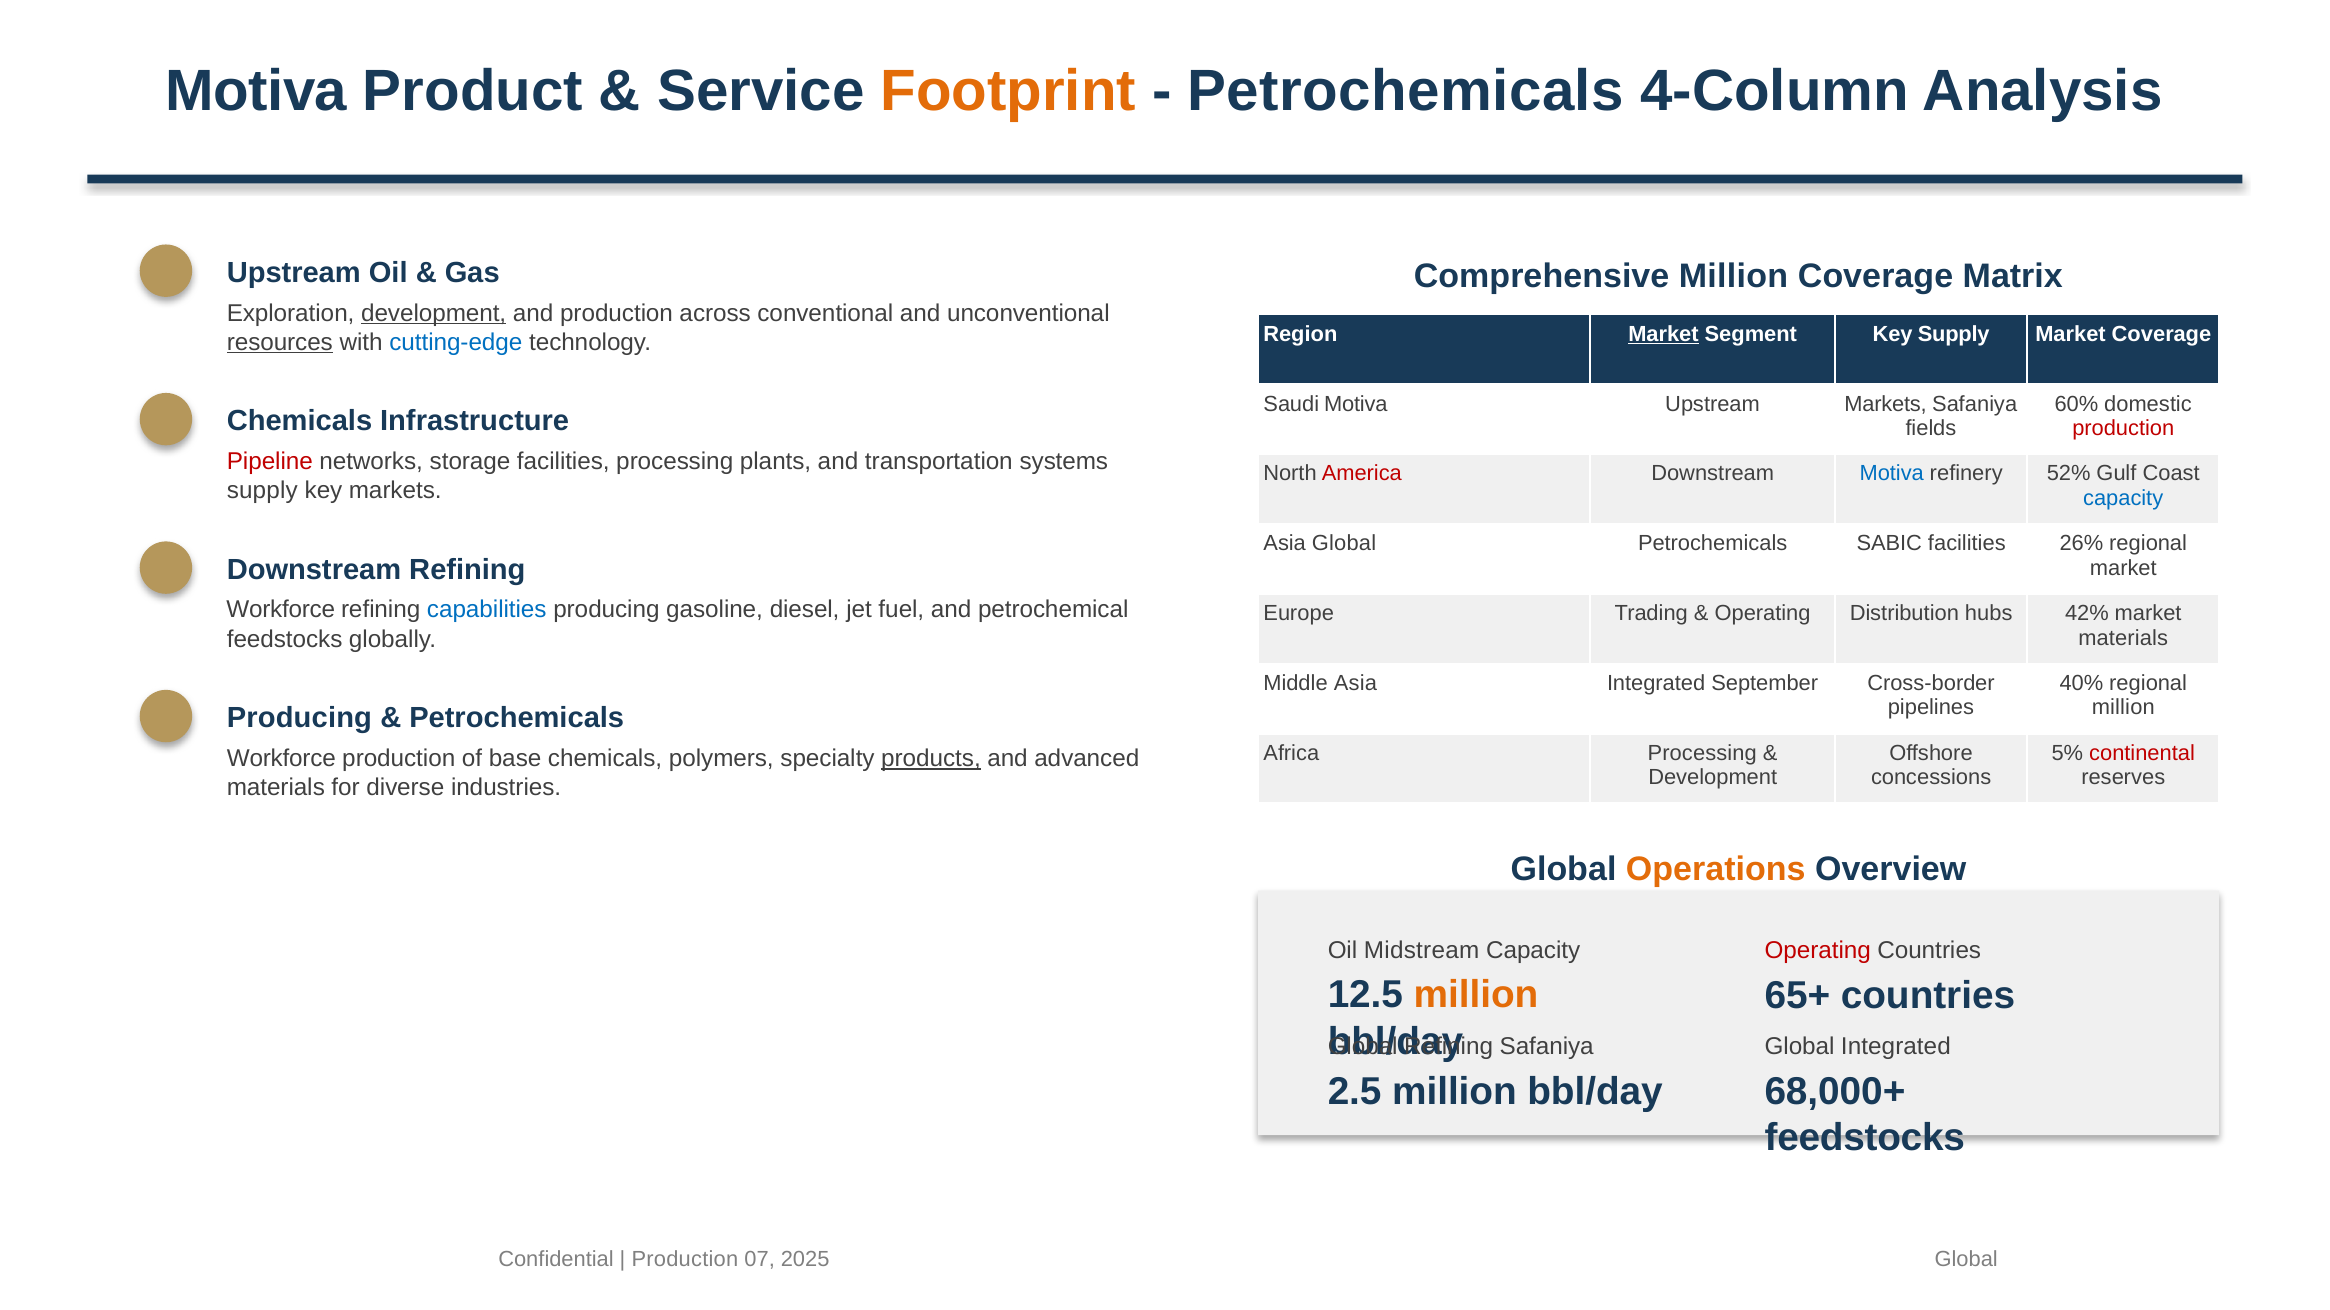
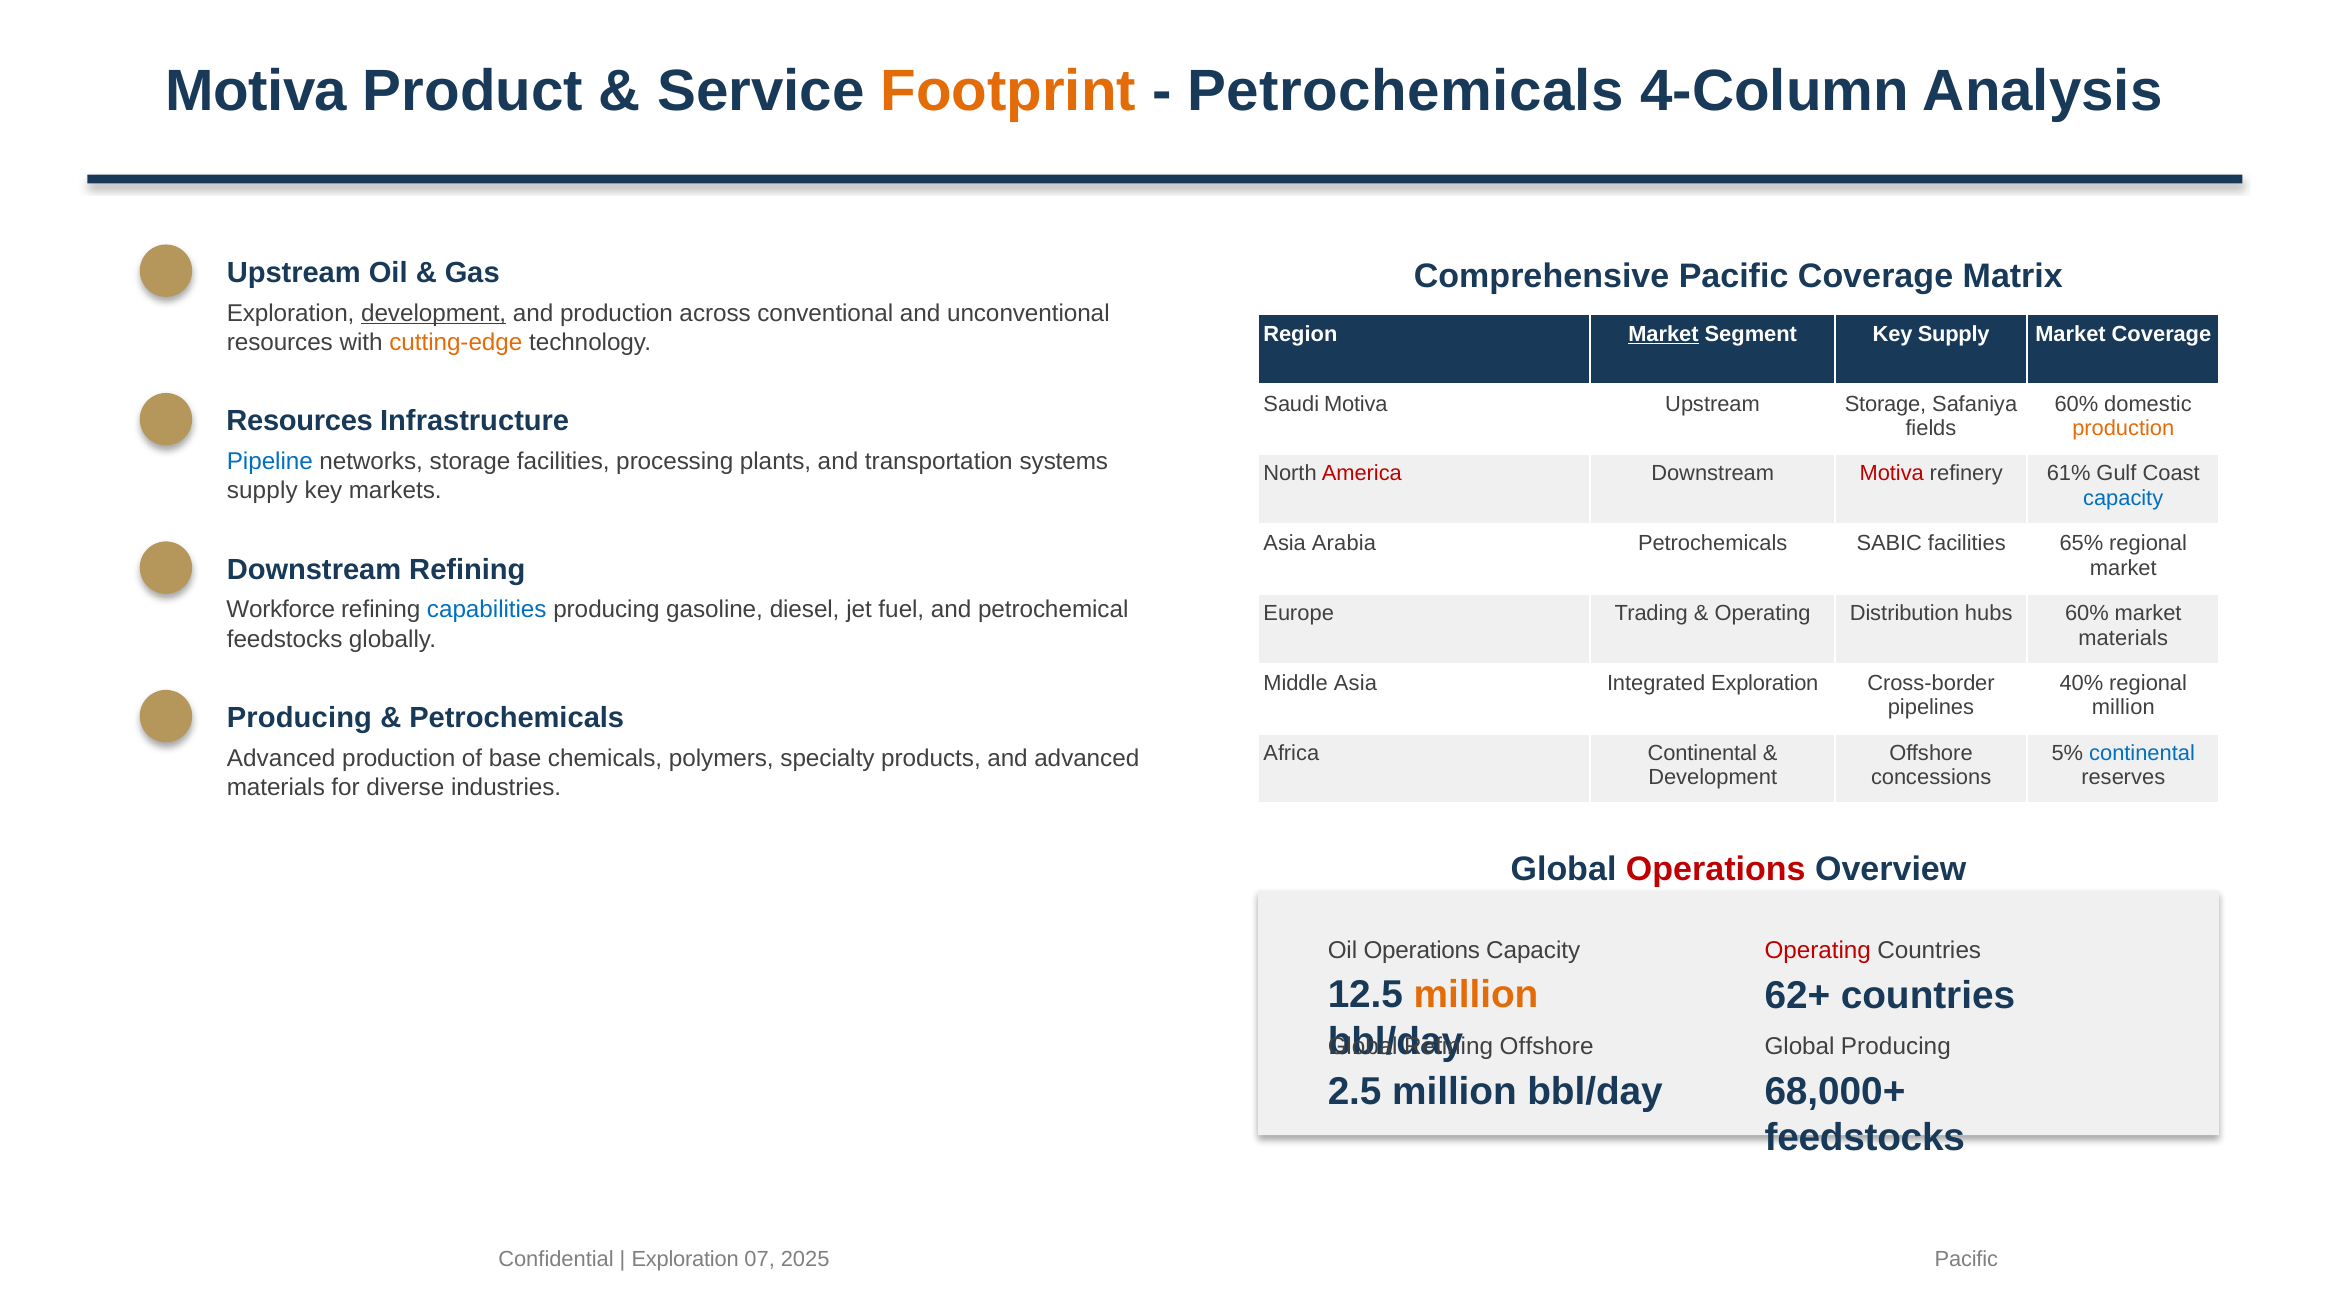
Comprehensive Million: Million -> Pacific (1734, 276)
resources underline: present -> none (280, 342)
cutting-edge colour: blue -> orange (456, 342)
Upstream Markets: Markets -> Storage (1886, 404)
Chemicals: Chemicals -> Resources (300, 421)
production colour: red -> orange (2123, 428)
Pipeline colour: red -> blue (270, 462)
Motiva colour: blue -> red (1892, 474)
52%: 52% -> 61% (2069, 474)
Asia Global: Global -> Arabia (1344, 544)
26%: 26% -> 65% (2081, 544)
hubs 42%: 42% -> 60% (2087, 614)
Integrated September: September -> Exploration (1765, 684)
Africa Processing: Processing -> Continental (1702, 754)
continental colour: red -> blue (2142, 754)
Workforce: Workforce -> Advanced (281, 759)
products underline: present -> none (931, 759)
Operations colour: orange -> red (1716, 870)
Oil Midstream: Midstream -> Operations (1422, 951)
65+: 65+ -> 62+ (1797, 996)
Safaniya: Safaniya -> Offshore (1547, 1047)
Global Integrated: Integrated -> Producing (1896, 1047)
Production: Production -> Exploration (685, 1260)
2025 Global: Global -> Pacific (1966, 1260)
